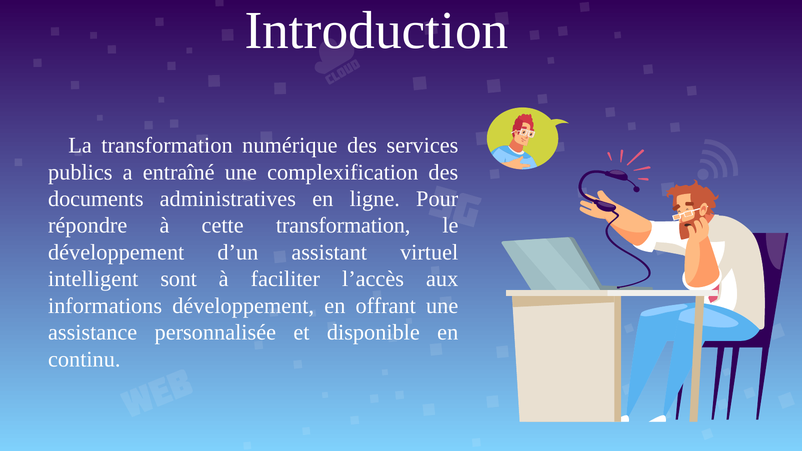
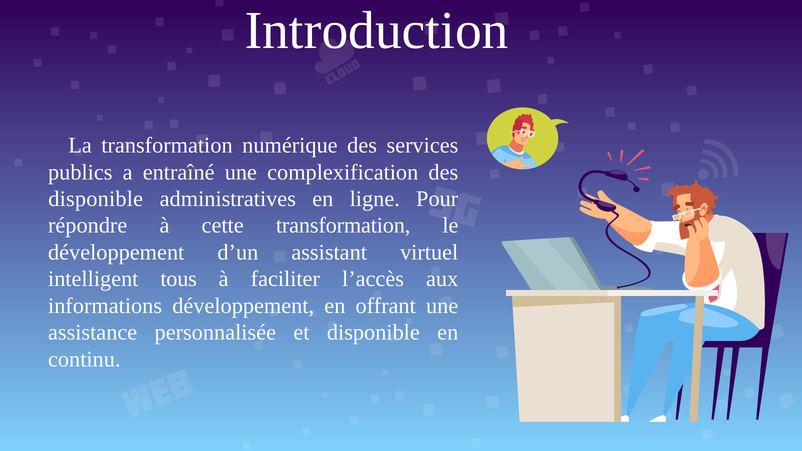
documents: documents -> disponible (96, 199)
sont: sont -> tous (179, 279)
